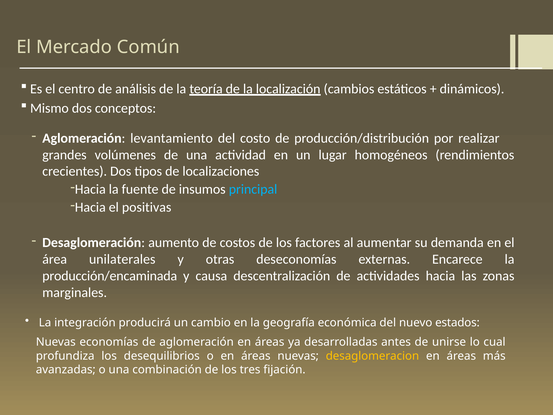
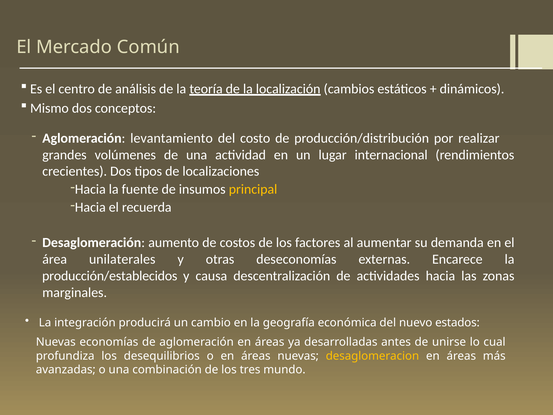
homogéneos: homogéneos -> internacional (391, 155)
principal colour: light blue -> yellow (253, 189)
positivas: positivas -> recuerda (147, 207)
producción/encaminada: producción/encaminada -> producción/establecidos (110, 276)
fijación: fijación -> mundo (284, 370)
